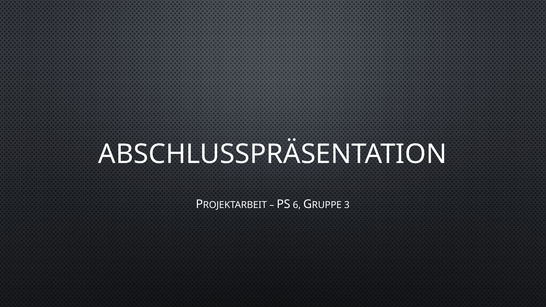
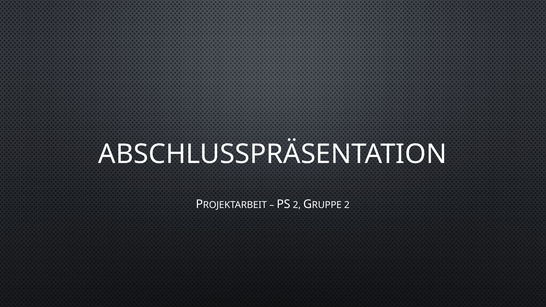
PS 6: 6 -> 2 (297, 205)
3: 3 -> 2 (347, 205)
